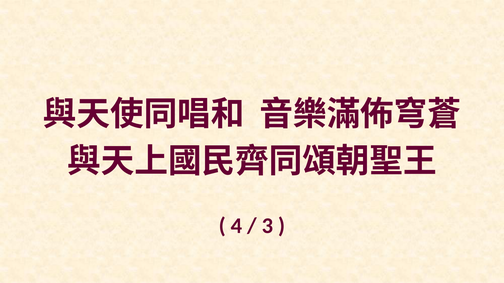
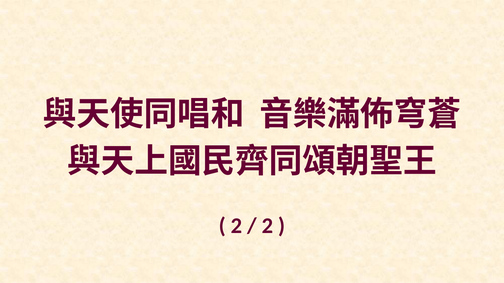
4: 4 -> 2 (236, 226)
3: 3 -> 2 (267, 226)
